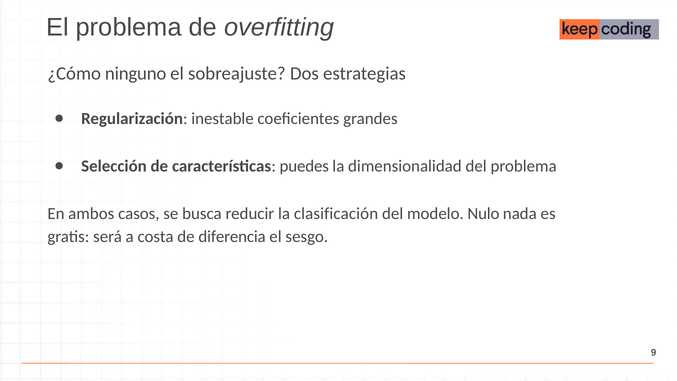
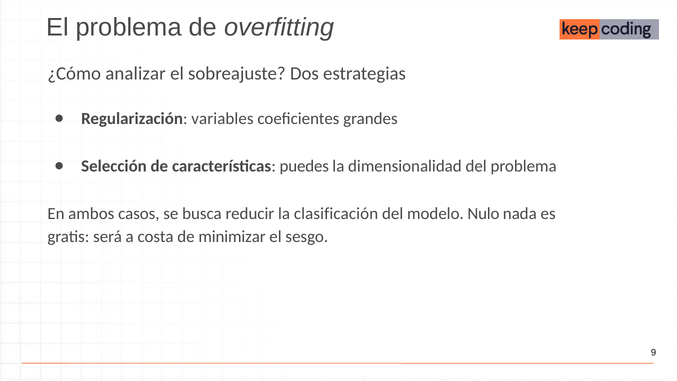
ninguno: ninguno -> analizar (136, 74)
inestable: inestable -> variables (222, 118)
diferencia: diferencia -> minimizar (232, 237)
